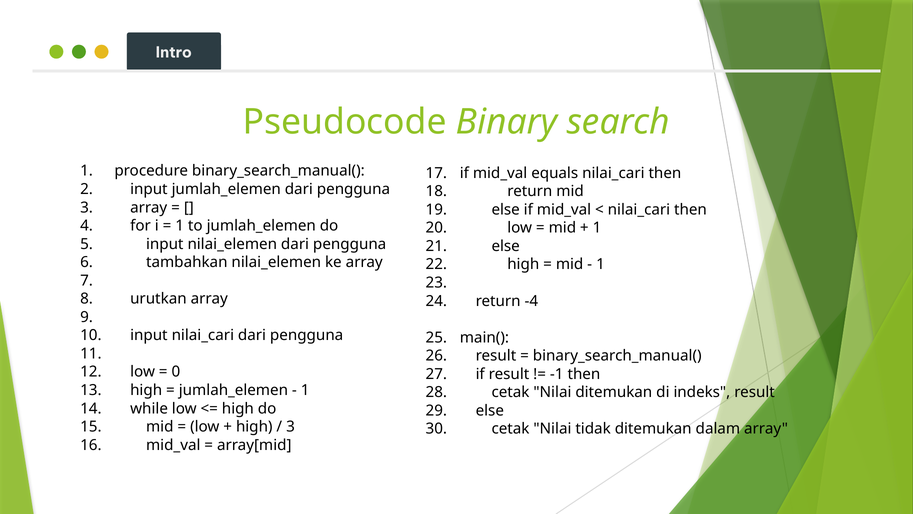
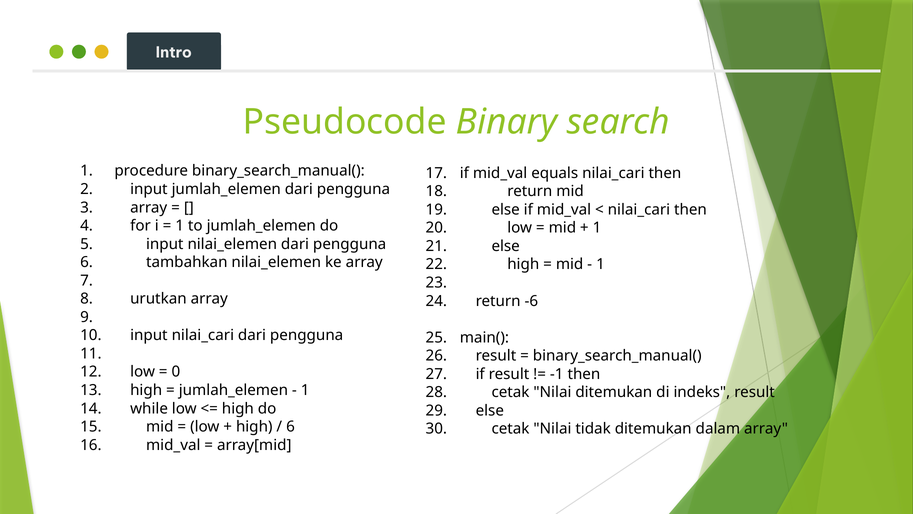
-4: -4 -> -6 (531, 301)
3: 3 -> 6 (290, 426)
